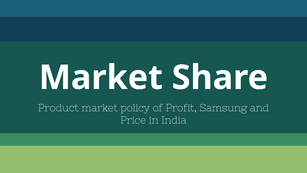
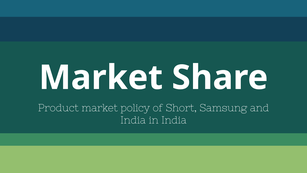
Profit: Profit -> Short (181, 108)
Price: Price -> India (133, 120)
